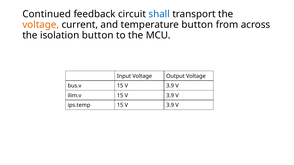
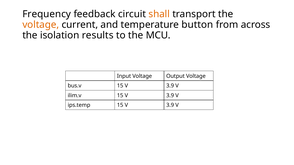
Continued: Continued -> Frequency (47, 14)
shall colour: blue -> orange (159, 14)
isolation button: button -> results (98, 35)
